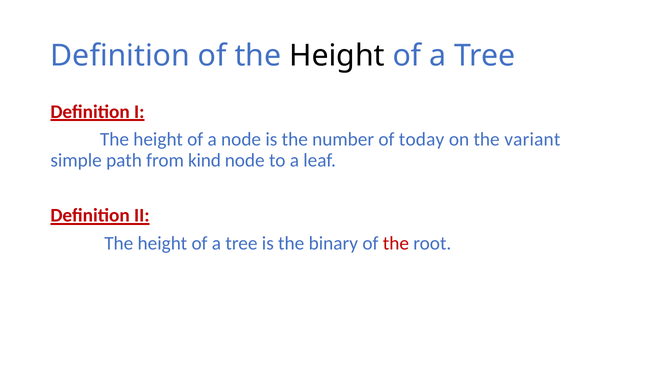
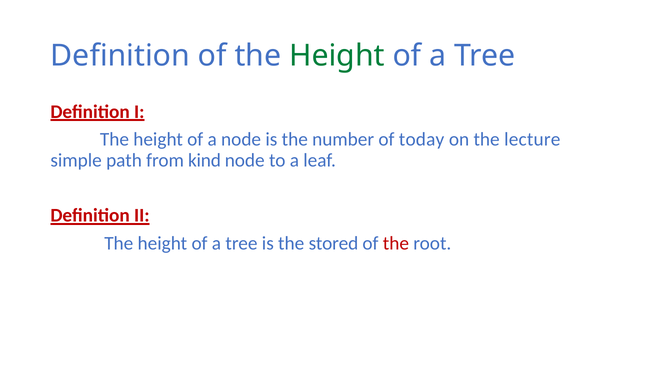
Height colour: black -> green (337, 56)
variant: variant -> lecture (532, 139)
binary: binary -> stored (333, 243)
